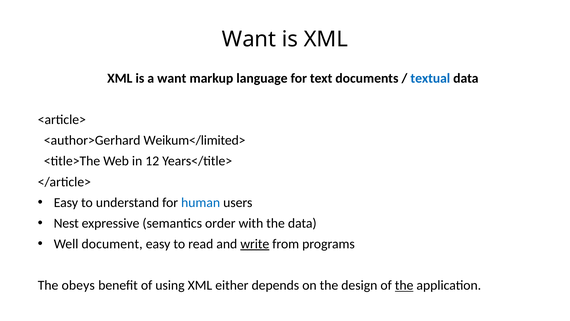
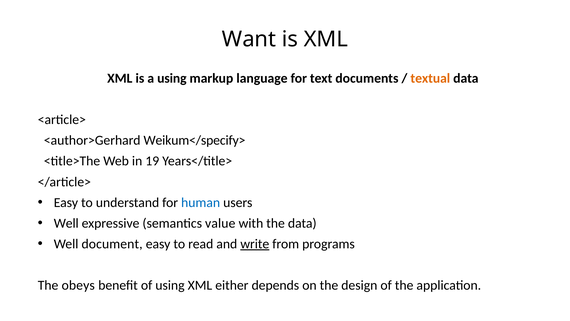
a want: want -> using (172, 78)
textual colour: blue -> orange (430, 78)
Weikum</limited>: Weikum</limited> -> Weikum</specify> (194, 140)
12: 12 -> 19 (152, 161)
Nest: Nest -> Well (66, 223)
order: order -> value (220, 223)
the underline: present -> none (404, 285)
